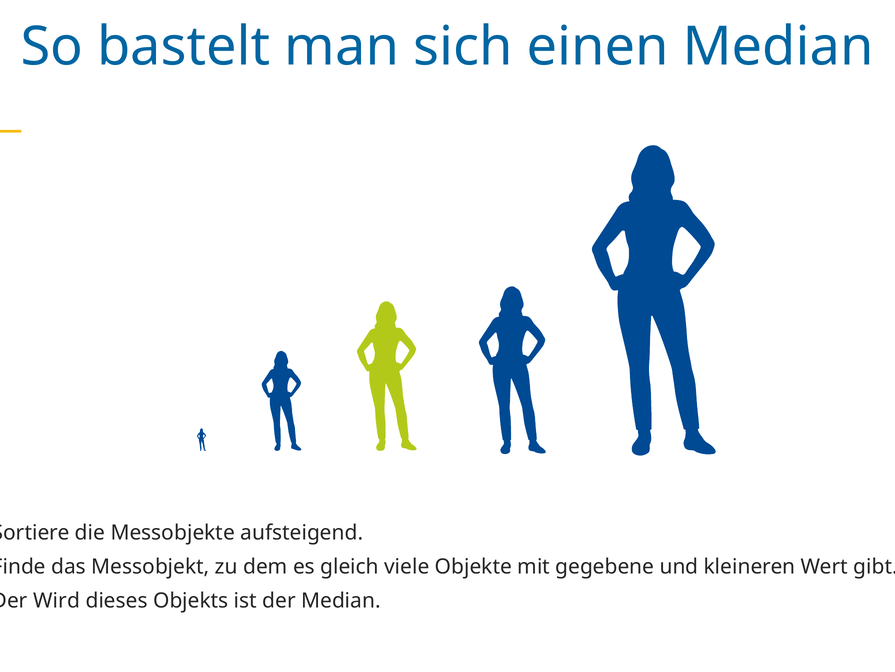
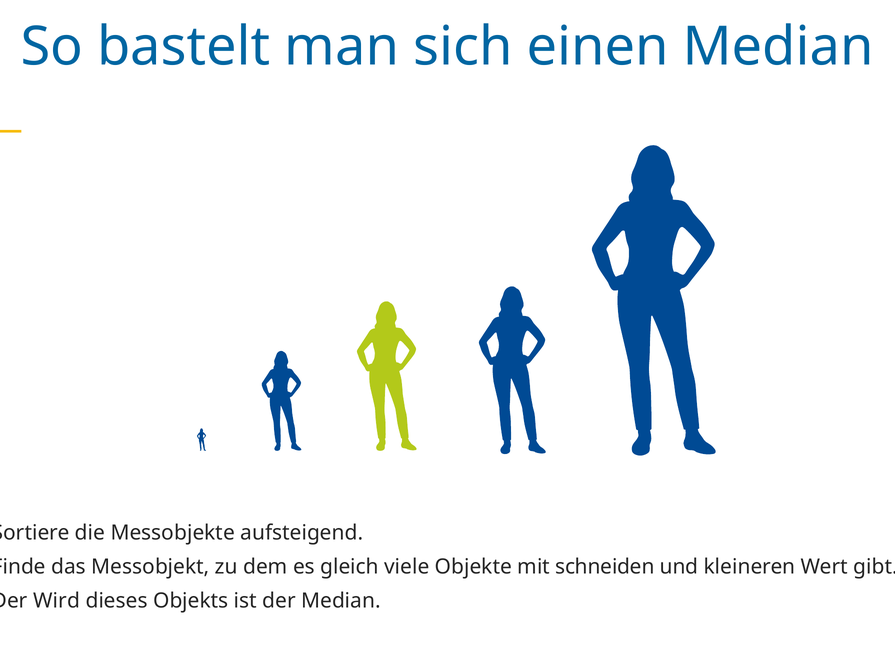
gegebene: gegebene -> schneiden (605, 566)
